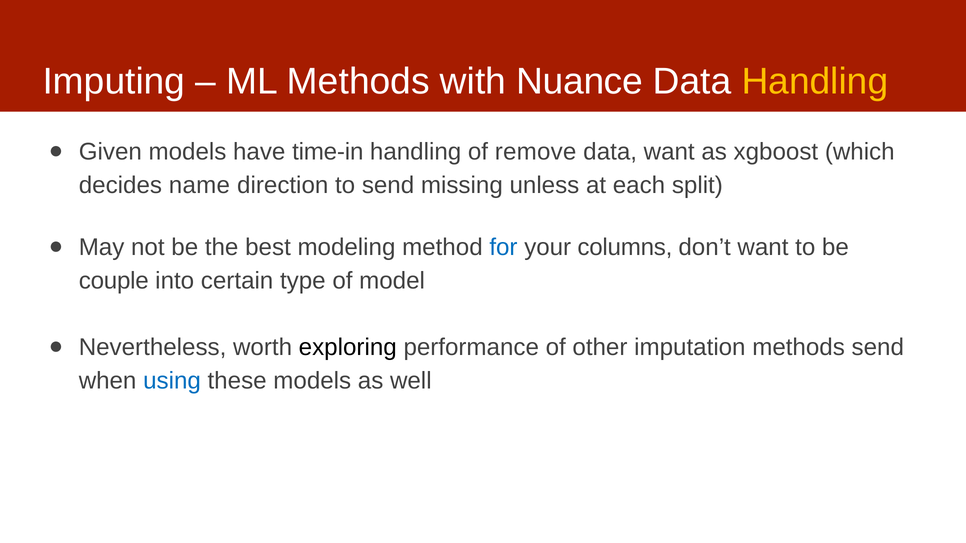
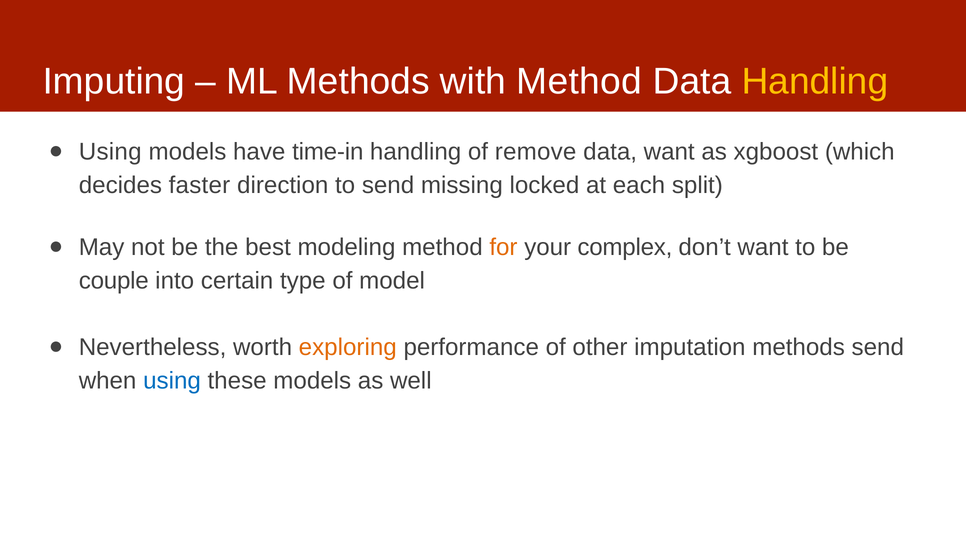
with Nuance: Nuance -> Method (579, 82)
Given: Given -> Using (110, 152)
name: name -> faster (199, 185)
unless: unless -> locked (544, 185)
for colour: blue -> orange (503, 248)
columns: columns -> complex (625, 248)
exploring colour: black -> orange (348, 347)
